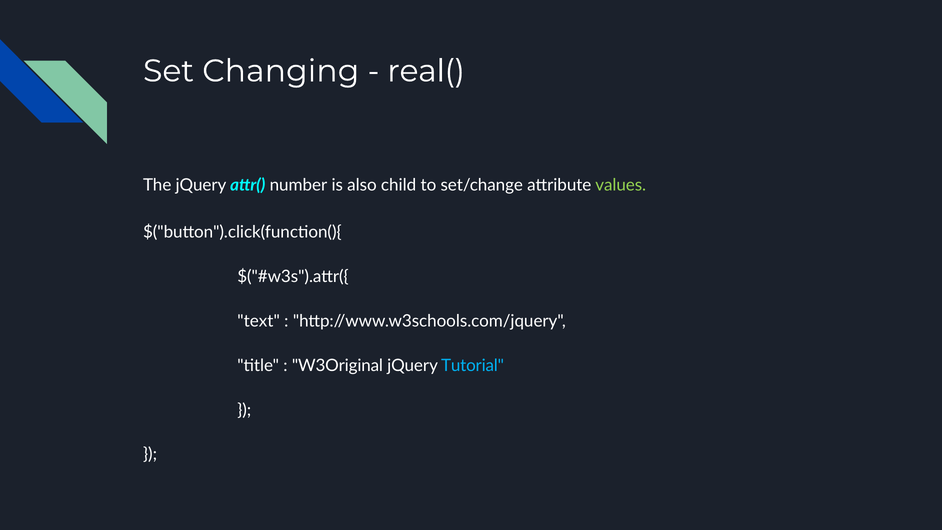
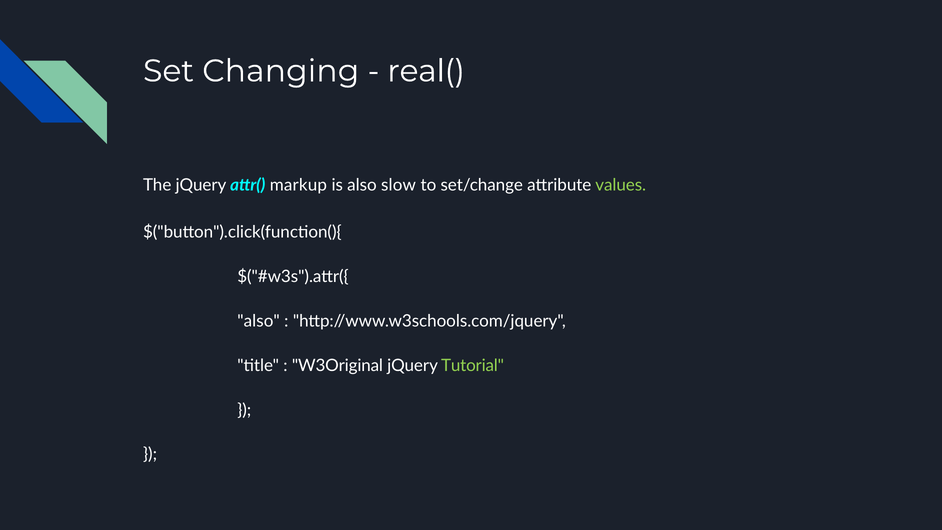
number: number -> markup (298, 185)
child: child -> slow (399, 185)
text: text -> also (259, 321)
Tutorial colour: light blue -> light green (473, 365)
